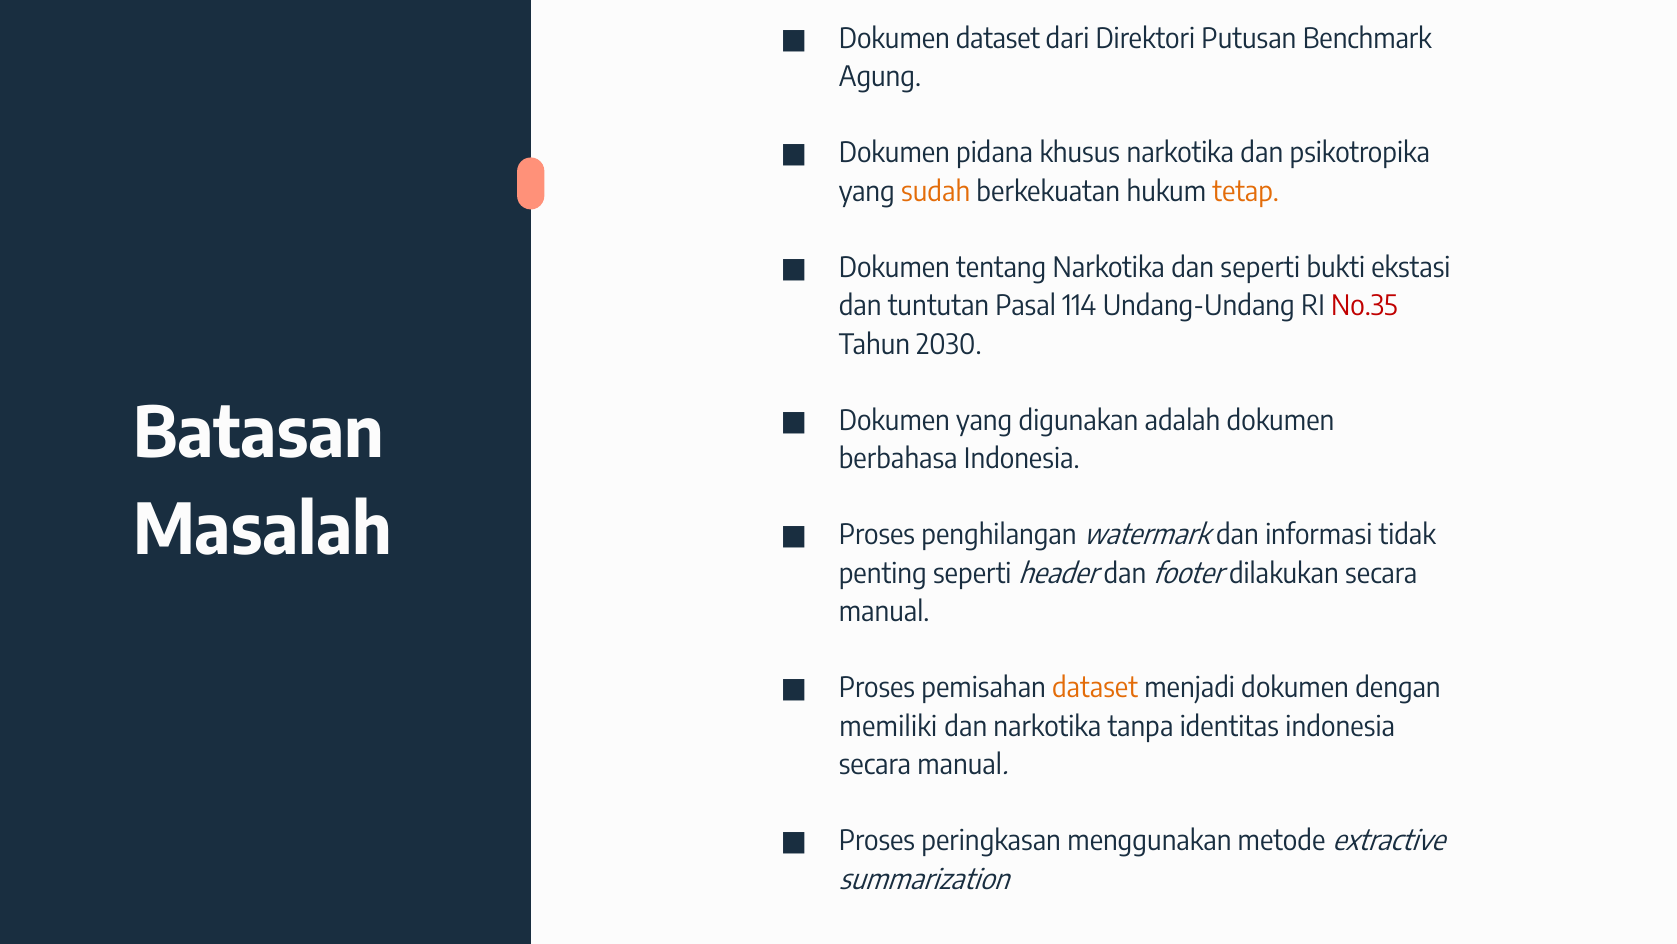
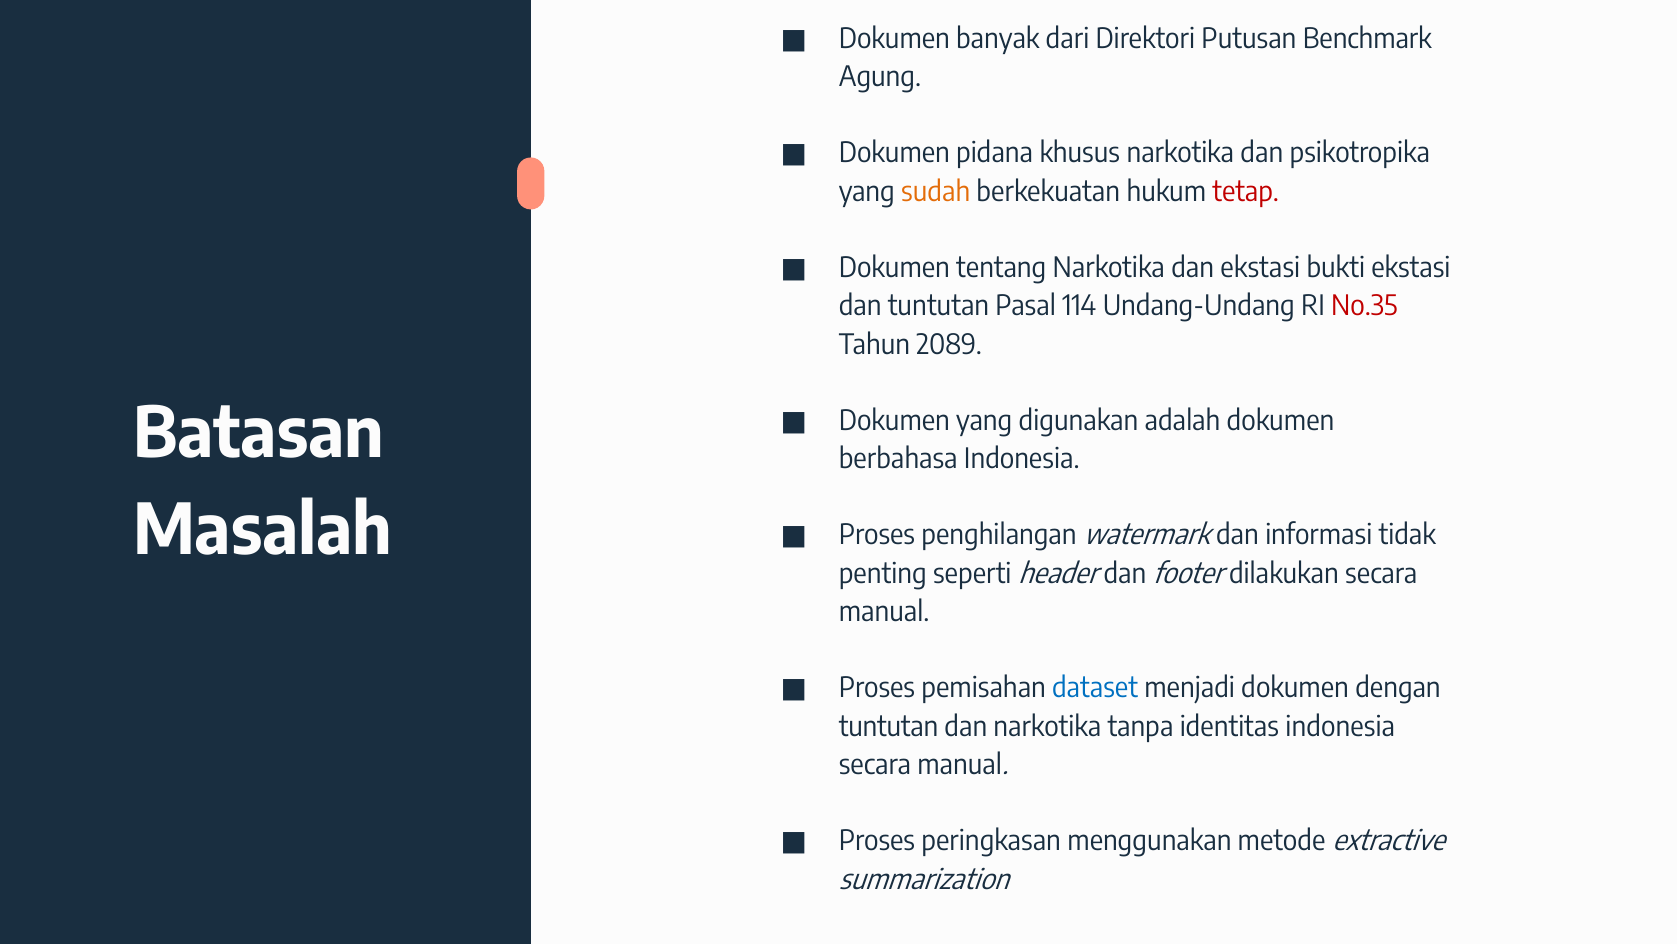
Dokumen dataset: dataset -> banyak (998, 39)
tetap colour: orange -> red (1246, 192)
dan seperti: seperti -> ekstasi (1260, 268)
2030: 2030 -> 2089 (949, 345)
dataset colour: orange -> blue (1095, 688)
memiliki: memiliki -> tuntutan (889, 727)
